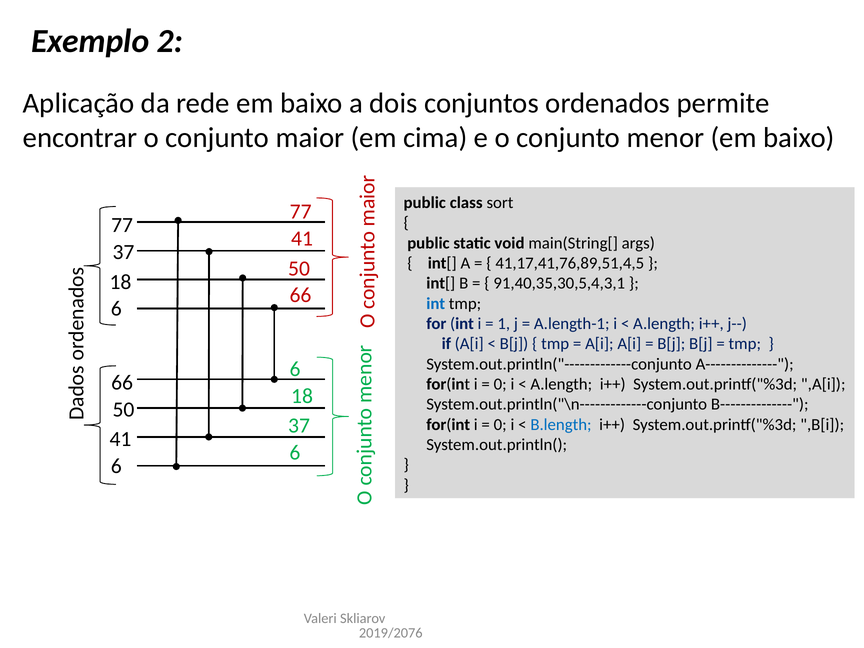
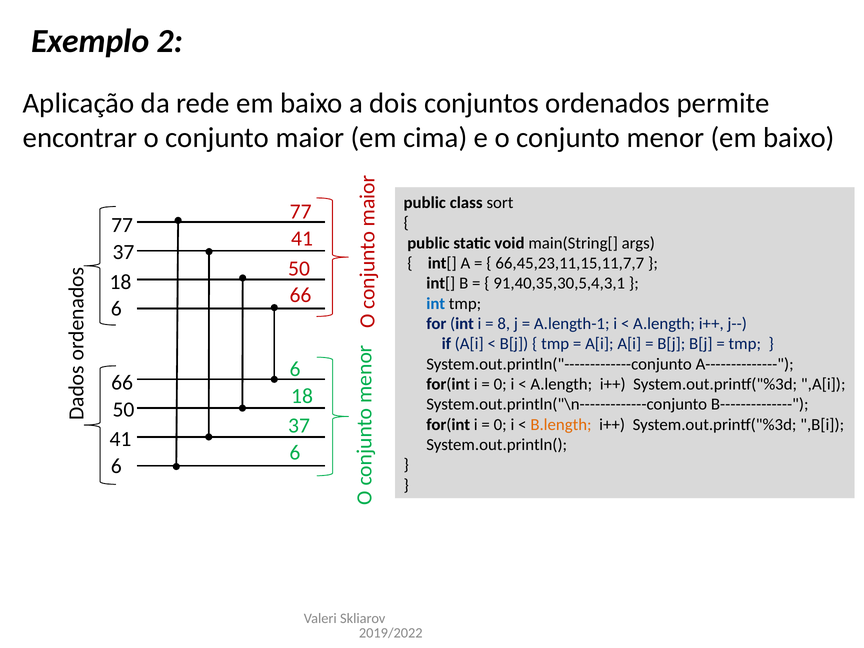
41,17,41,76,89,51,4,5: 41,17,41,76,89,51,4,5 -> 66,45,23,11,15,11,7,7 (570, 263)
1: 1 -> 8 (504, 324)
B.length colour: blue -> orange (561, 425)
2019/2076: 2019/2076 -> 2019/2022 (391, 633)
